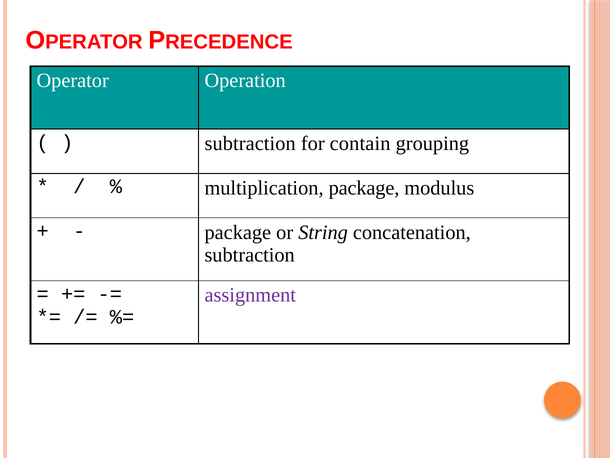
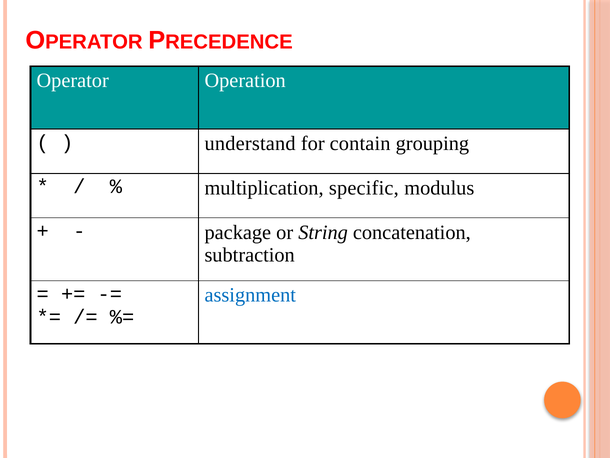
subtraction: subtraction -> understand (250, 143)
multiplication package: package -> specific (364, 188)
assignment colour: purple -> blue (250, 295)
